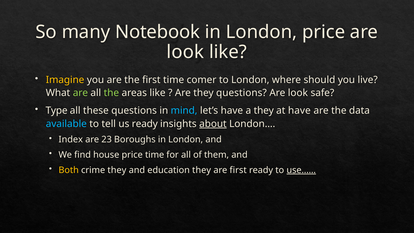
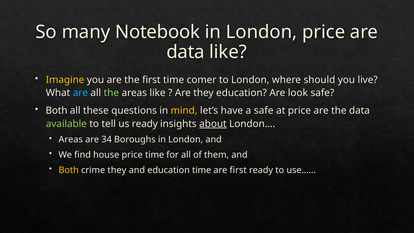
look: look -> data (186, 52)
are colour: light green -> light blue (80, 93)
they questions: questions -> education (242, 93)
Type: Type -> Both (57, 111)
mind colour: light blue -> yellow (184, 111)
a they: they -> safe (264, 111)
at have: have -> price (299, 111)
available colour: light blue -> light green (66, 124)
Index: Index -> Areas (71, 139)
23: 23 -> 34 (107, 139)
education they: they -> time (202, 170)
use…… underline: present -> none (301, 170)
